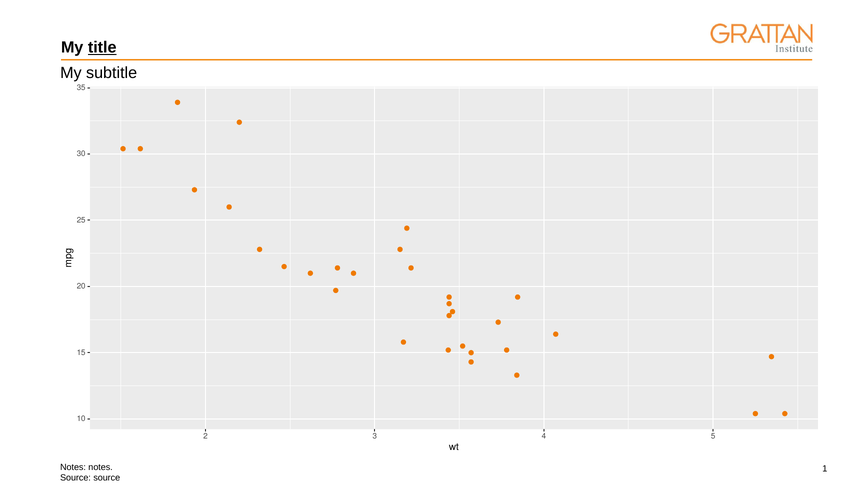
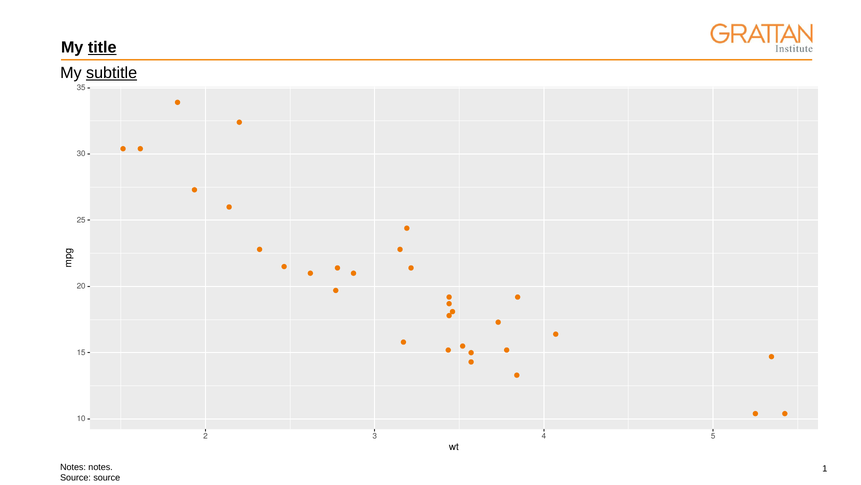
subtitle underline: none -> present (112, 73)
